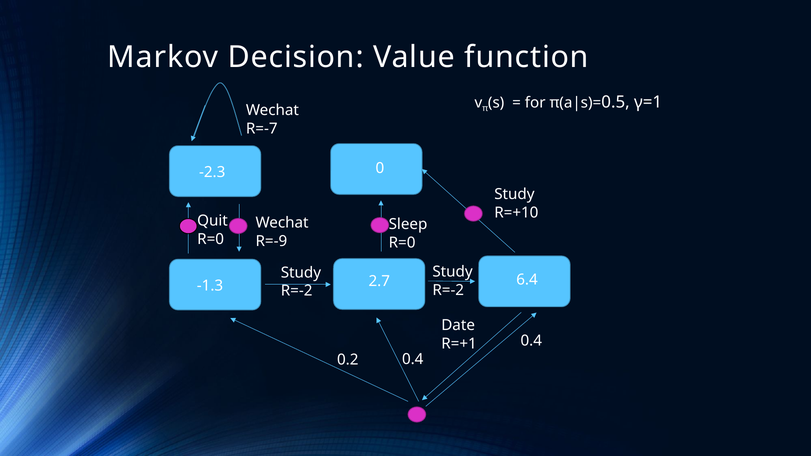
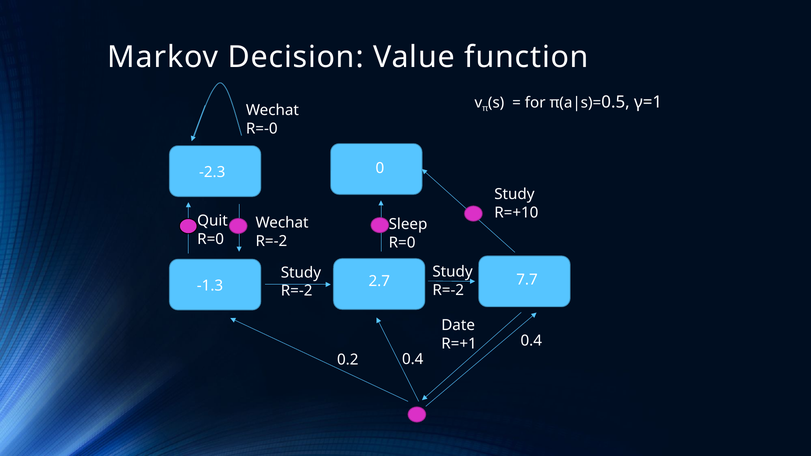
R=-7: R=-7 -> R=-0 (262, 129)
R=-9: R=-9 -> R=-2 (271, 241)
6.4: 6.4 -> 7.7 (527, 280)
